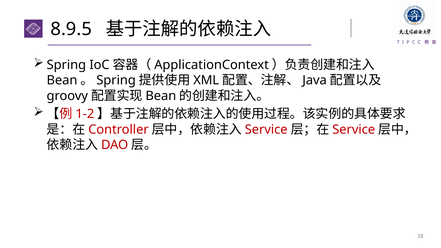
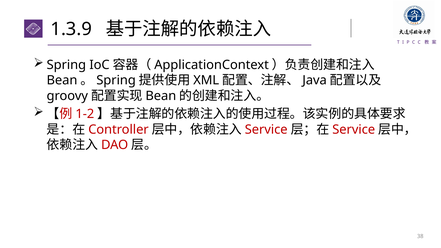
8.9.5: 8.9.5 -> 1.3.9 (71, 29)
